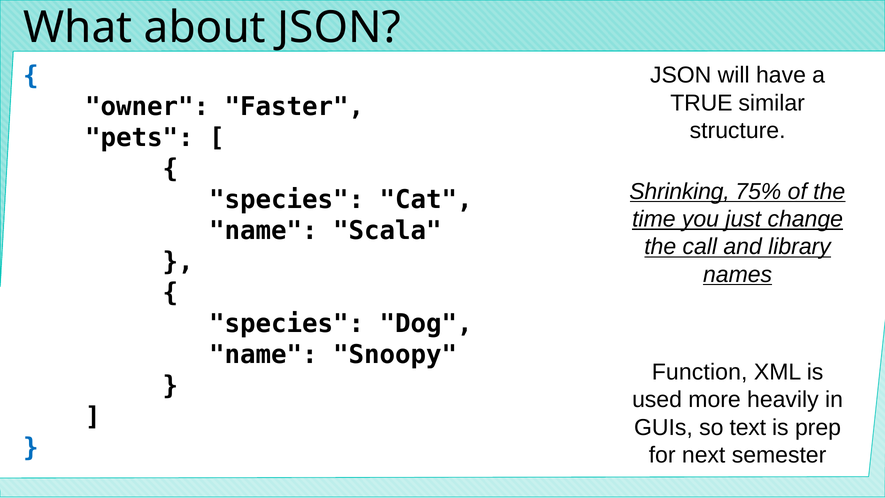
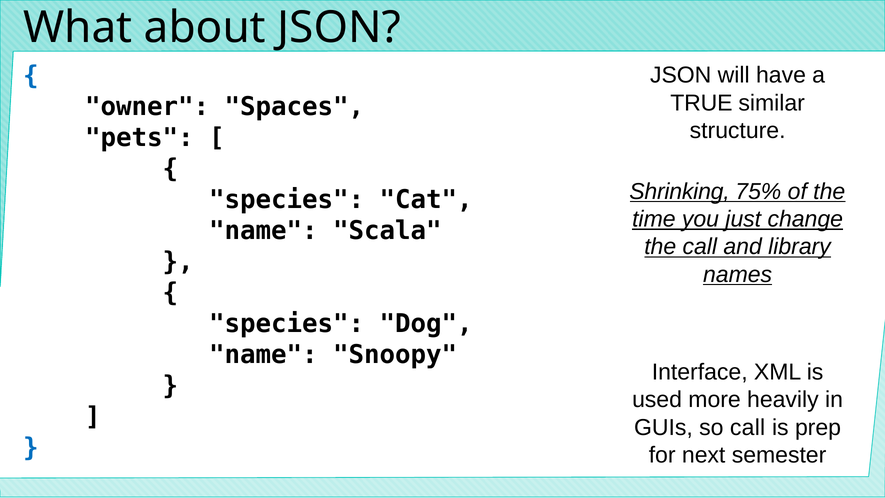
Faster: Faster -> Spaces (294, 107)
Function: Function -> Interface (700, 372)
so text: text -> call (748, 427)
